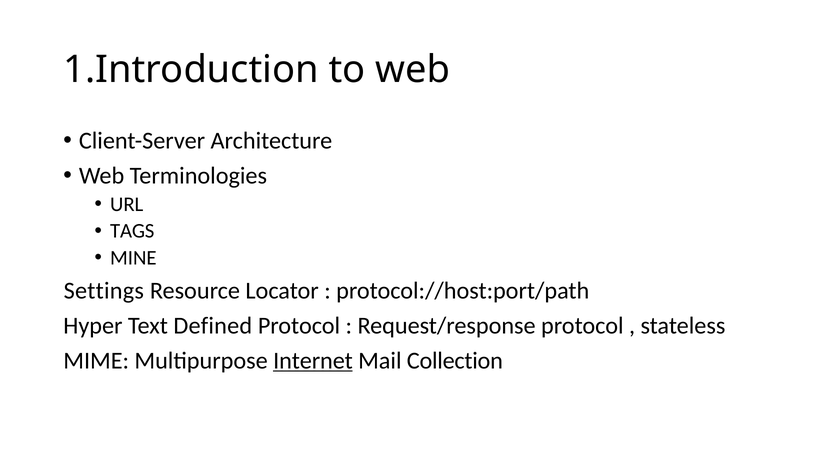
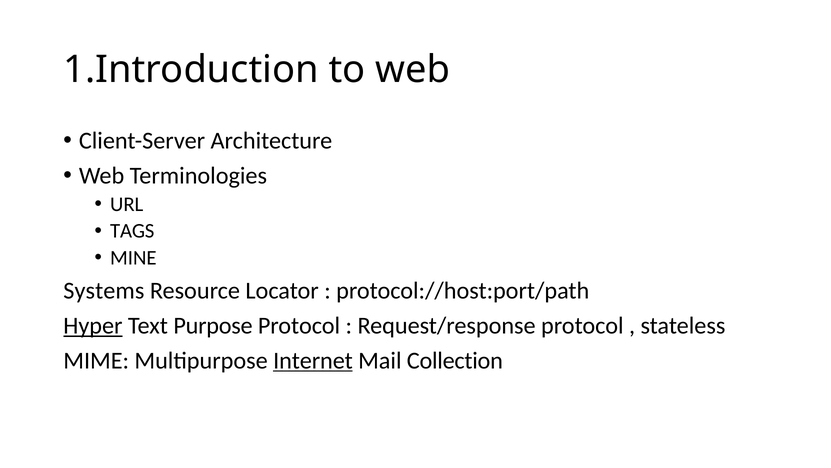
Settings: Settings -> Systems (104, 290)
Hyper underline: none -> present (93, 325)
Defined: Defined -> Purpose (213, 325)
